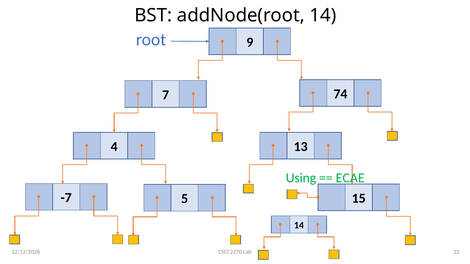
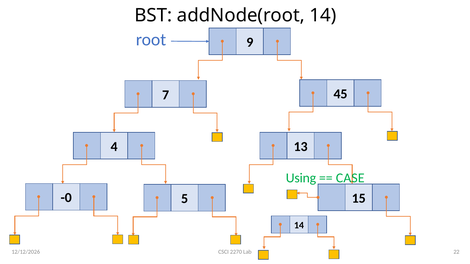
74: 74 -> 45 (340, 94)
ECAE: ECAE -> CASE (350, 178)
-7: -7 -> -0 (66, 198)
